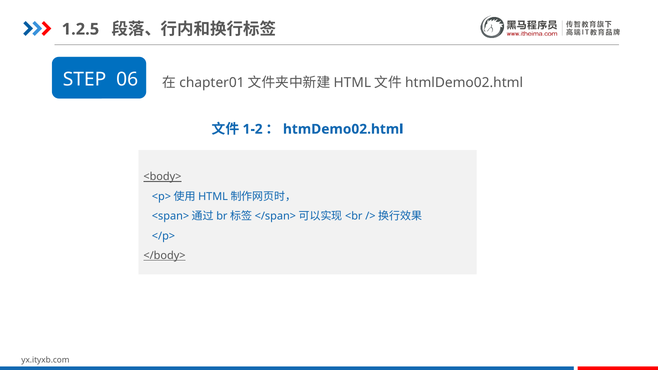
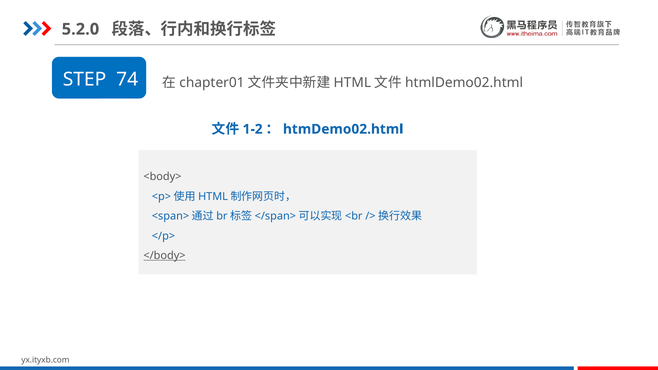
1.2.5: 1.2.5 -> 5.2.0 (80, 29)
06: 06 -> 74 (127, 79)
<body> underline: present -> none (162, 177)
